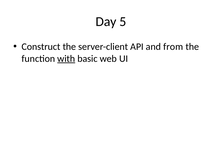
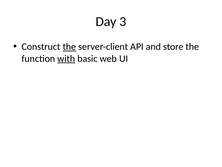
5: 5 -> 3 (123, 21)
the underline: none -> present (69, 47)
from: from -> store (173, 47)
